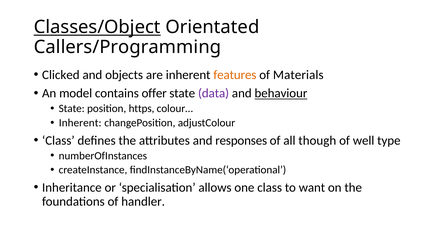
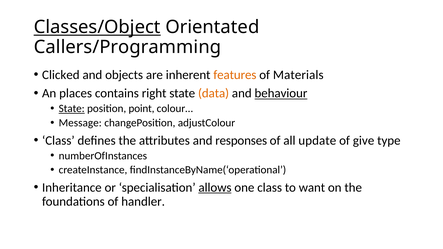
model: model -> places (76, 93)
offer: offer -> right (154, 93)
data colour: purple -> orange (214, 93)
State underline: none -> present (72, 109)
https: https -> point (142, 109)
Inherent: Inherent -> Message (80, 123)
though: though -> update (317, 141)
well: well -> give (364, 141)
allows underline: none -> present (215, 188)
